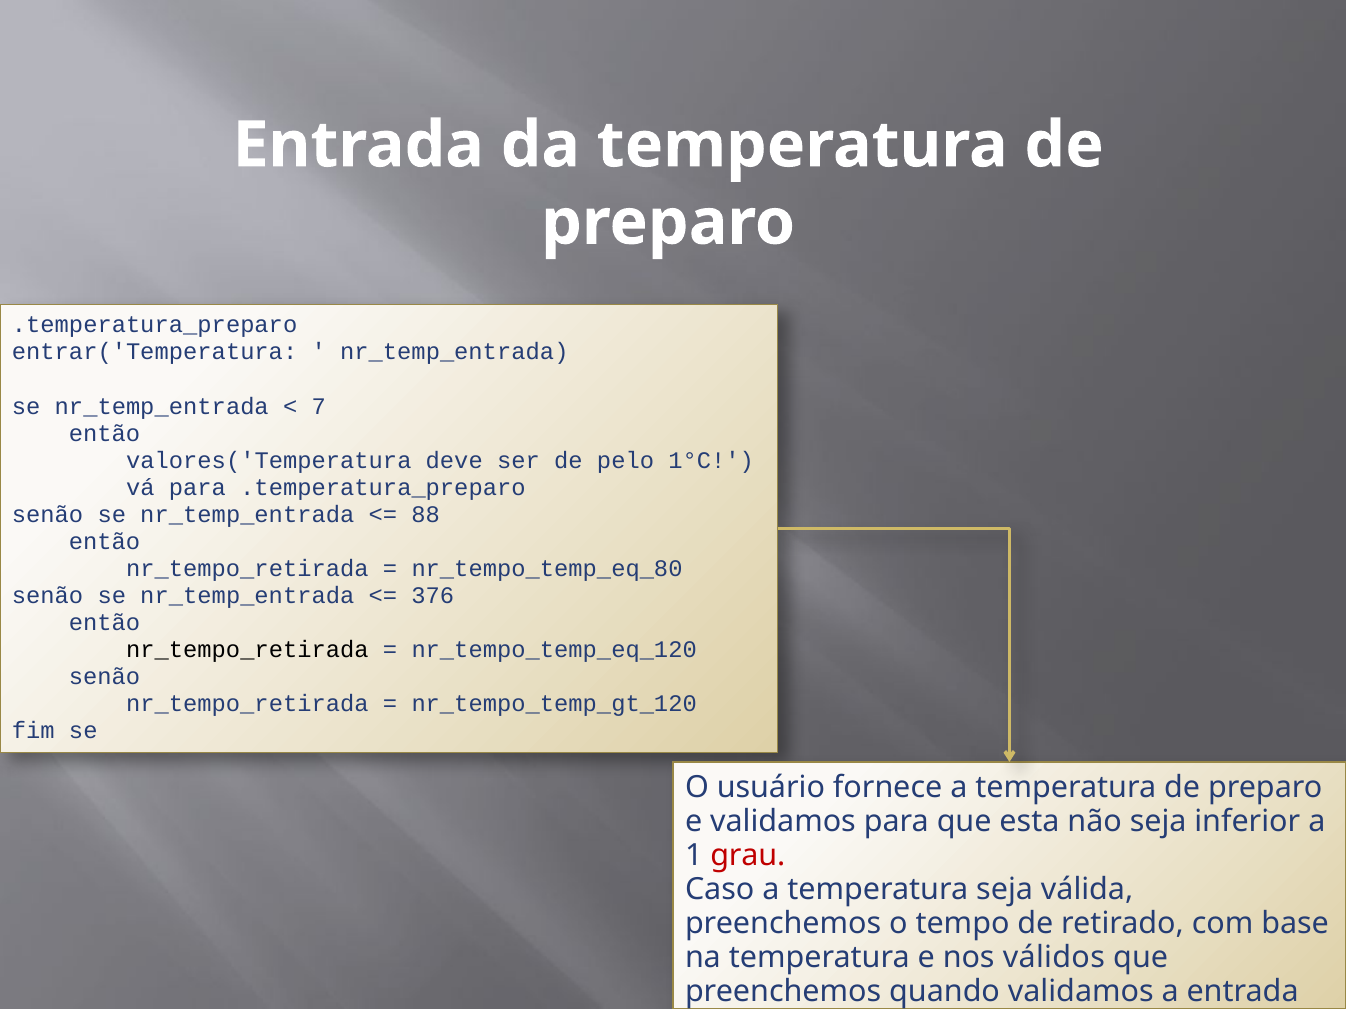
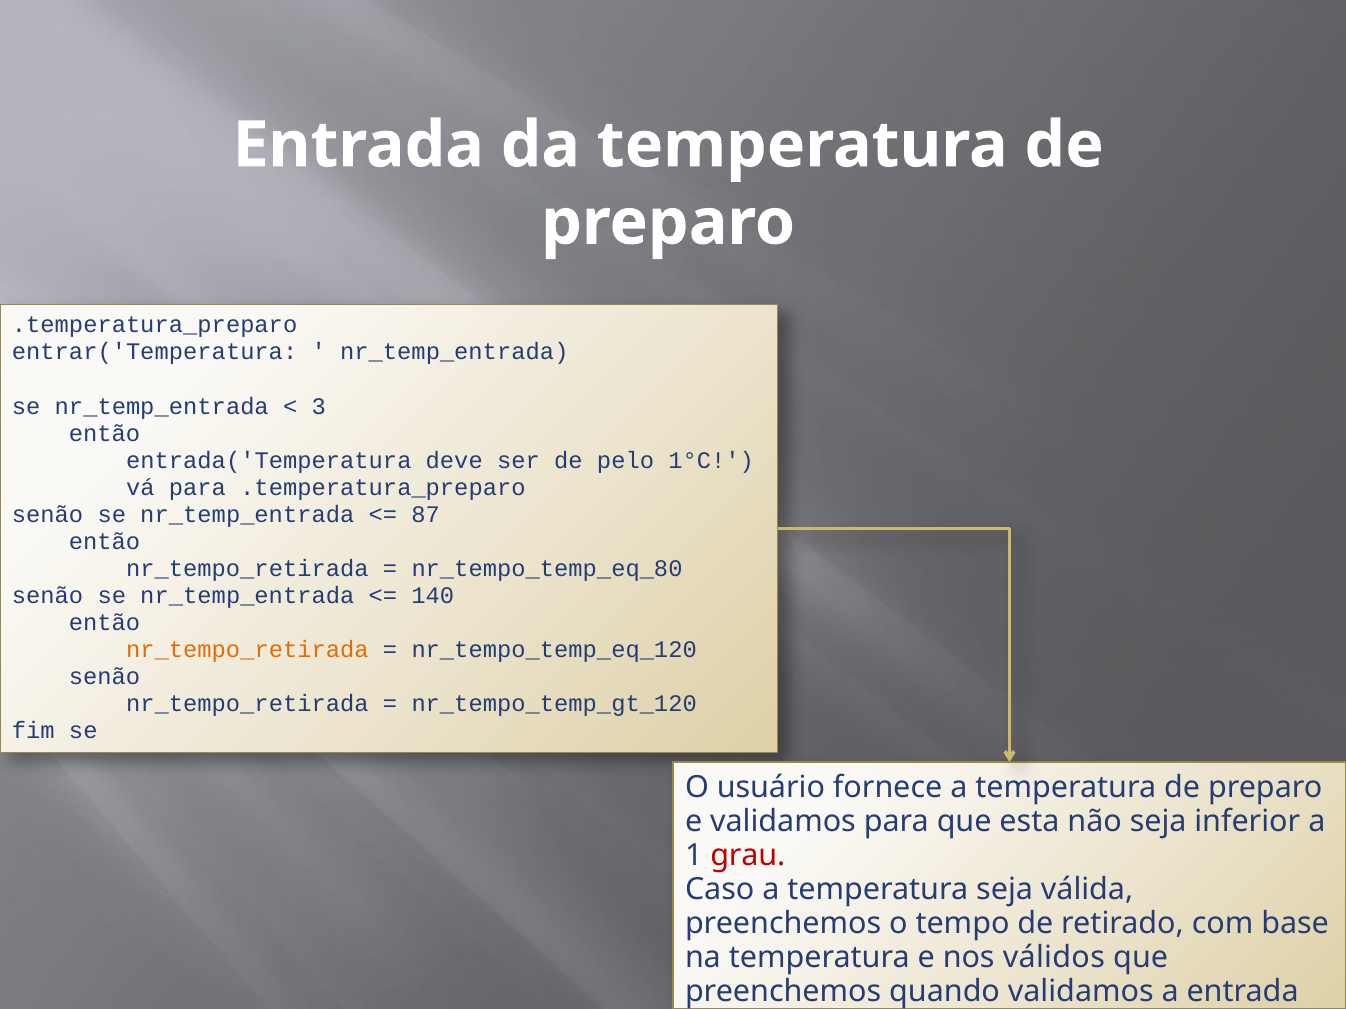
7: 7 -> 3 (319, 406)
valores('Temperatura: valores('Temperatura -> entrada('Temperatura (269, 461)
88: 88 -> 87 (426, 515)
376: 376 -> 140 (433, 596)
nr_tempo_retirada colour: black -> orange (247, 650)
